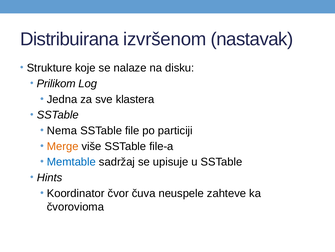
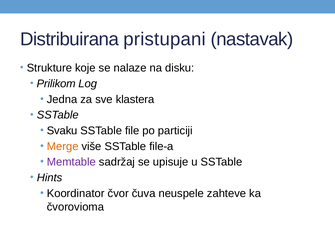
izvršenom: izvršenom -> pristupani (165, 39)
Nema: Nema -> Svaku (62, 130)
Memtable colour: blue -> purple (71, 162)
